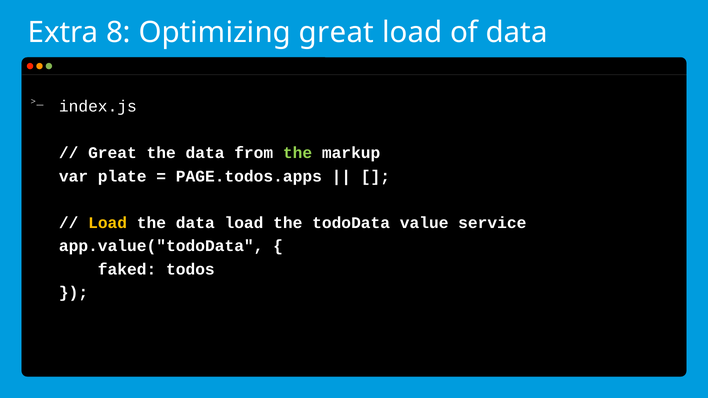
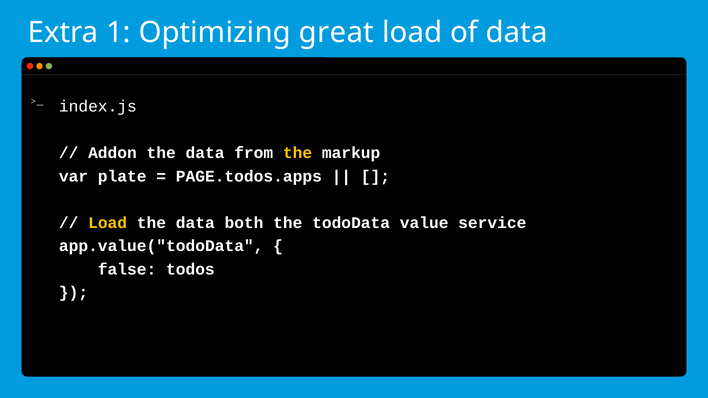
8: 8 -> 1 (119, 33)
Great: Great -> Addon (112, 153)
the colour: light green -> yellow (298, 153)
data load: load -> both (244, 223)
faked: faked -> false (127, 269)
